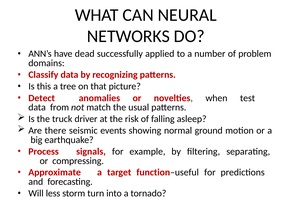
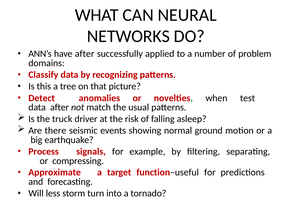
have dead: dead -> after (85, 54)
data from: from -> after (60, 107)
